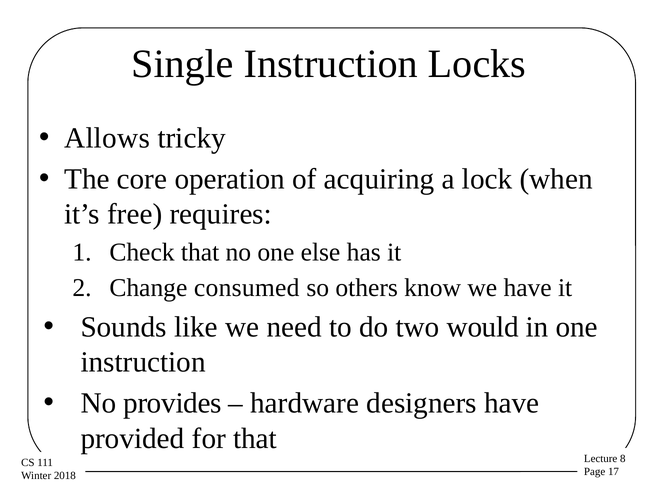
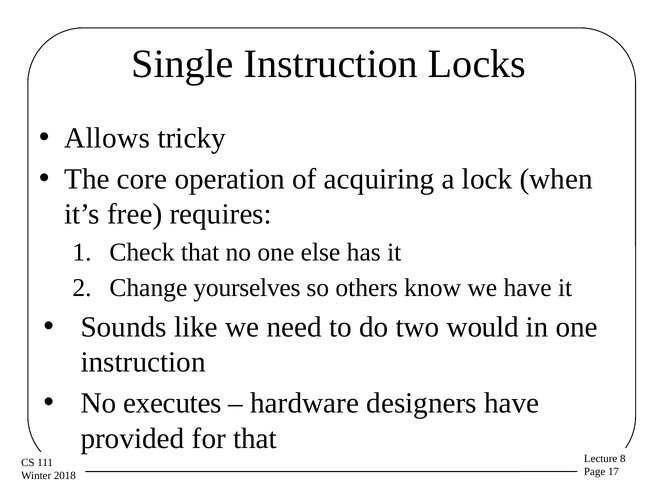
consumed: consumed -> yourselves (247, 288)
provides: provides -> executes (173, 403)
